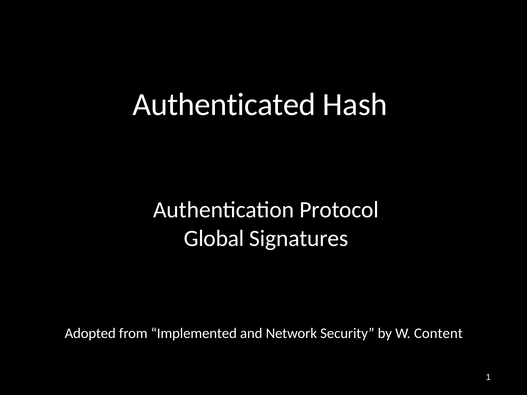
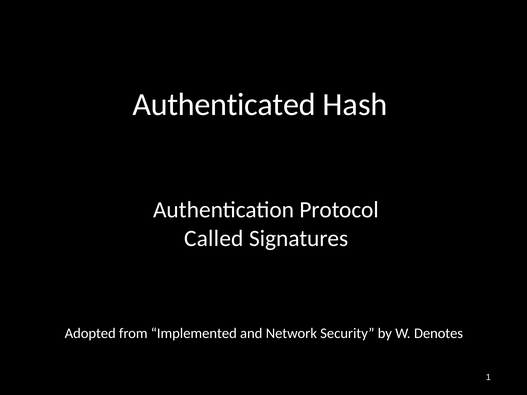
Global: Global -> Called (214, 239)
Content: Content -> Denotes (439, 333)
